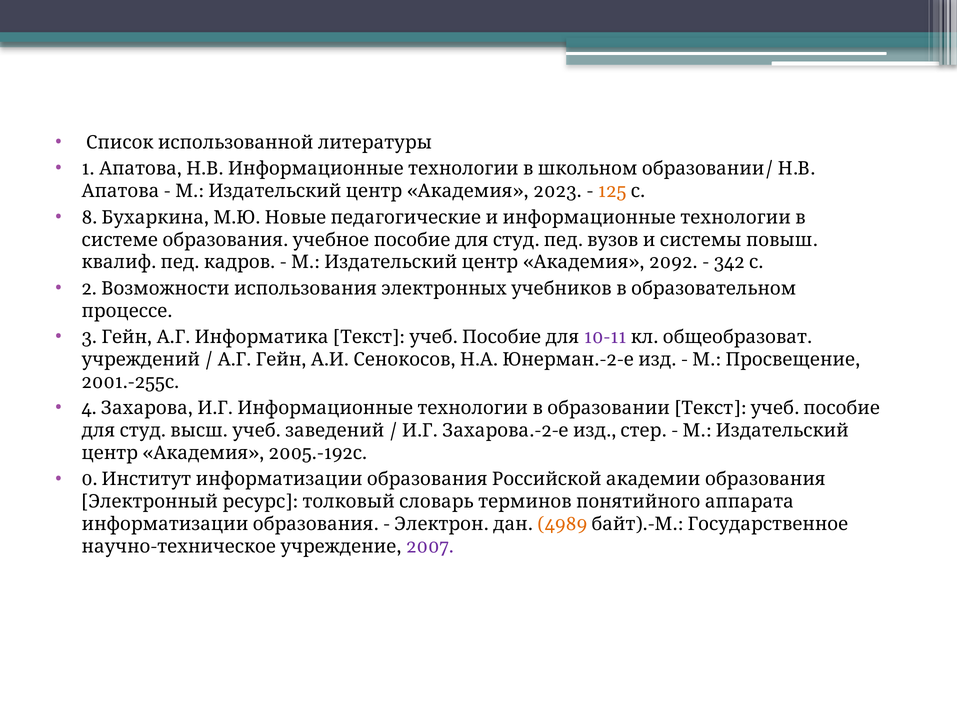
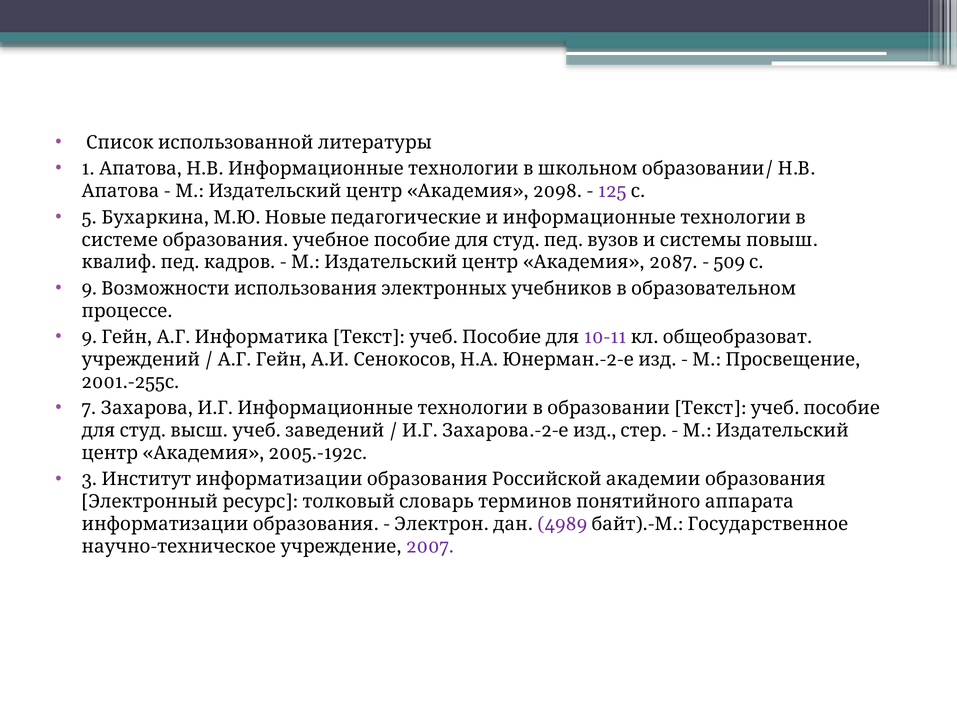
2023: 2023 -> 2098 (558, 191)
125 colour: orange -> purple (612, 191)
8: 8 -> 5 (89, 217)
2092: 2092 -> 2087 (673, 262)
342: 342 -> 509 (729, 262)
2: 2 -> 9 (89, 288)
3: 3 -> 9 (89, 337)
4: 4 -> 7 (89, 408)
0: 0 -> 3 (89, 479)
4989 colour: orange -> purple (562, 524)
